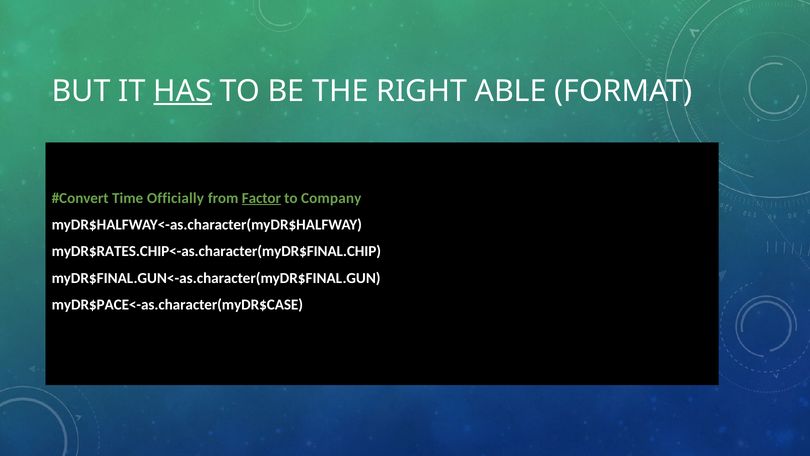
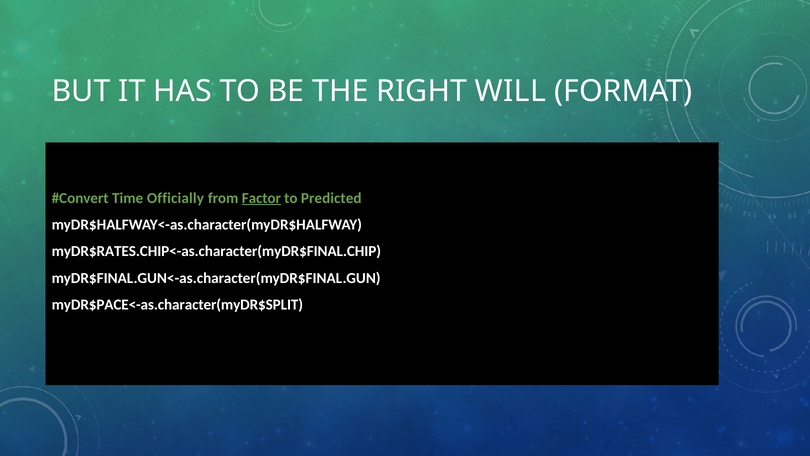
HAS underline: present -> none (183, 91)
ABLE: ABLE -> WILL (510, 91)
Company: Company -> Predicted (331, 198)
myDR$PACE<-as.character(myDR$CASE: myDR$PACE<-as.character(myDR$CASE -> myDR$PACE<-as.character(myDR$SPLIT (177, 305)
